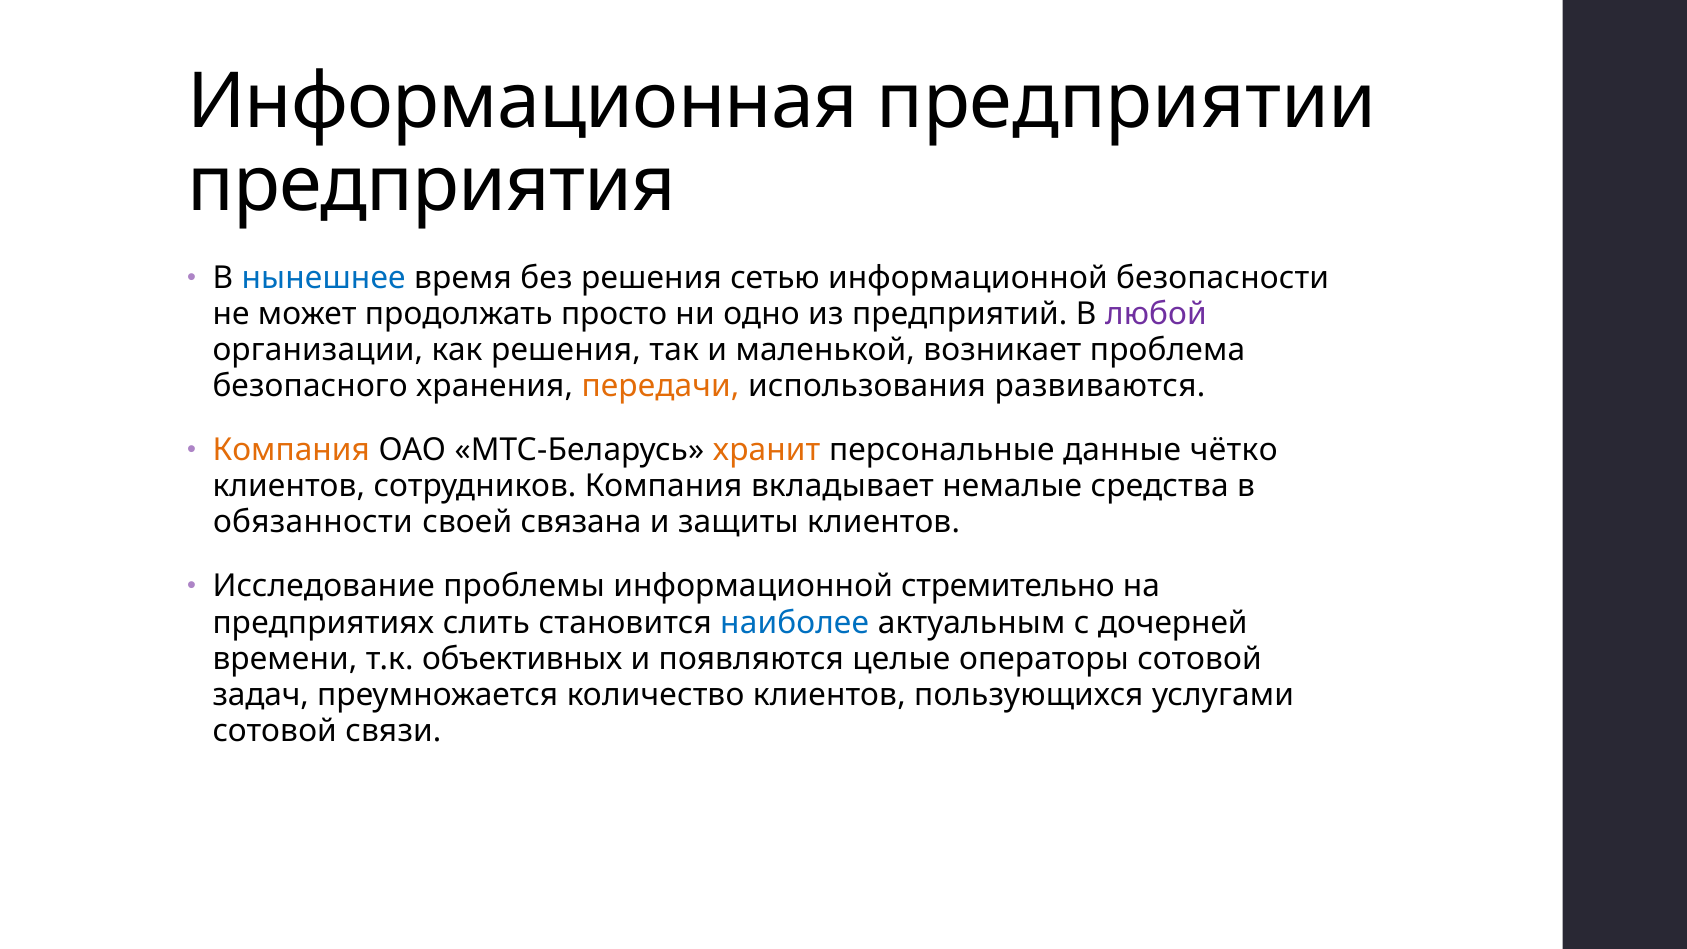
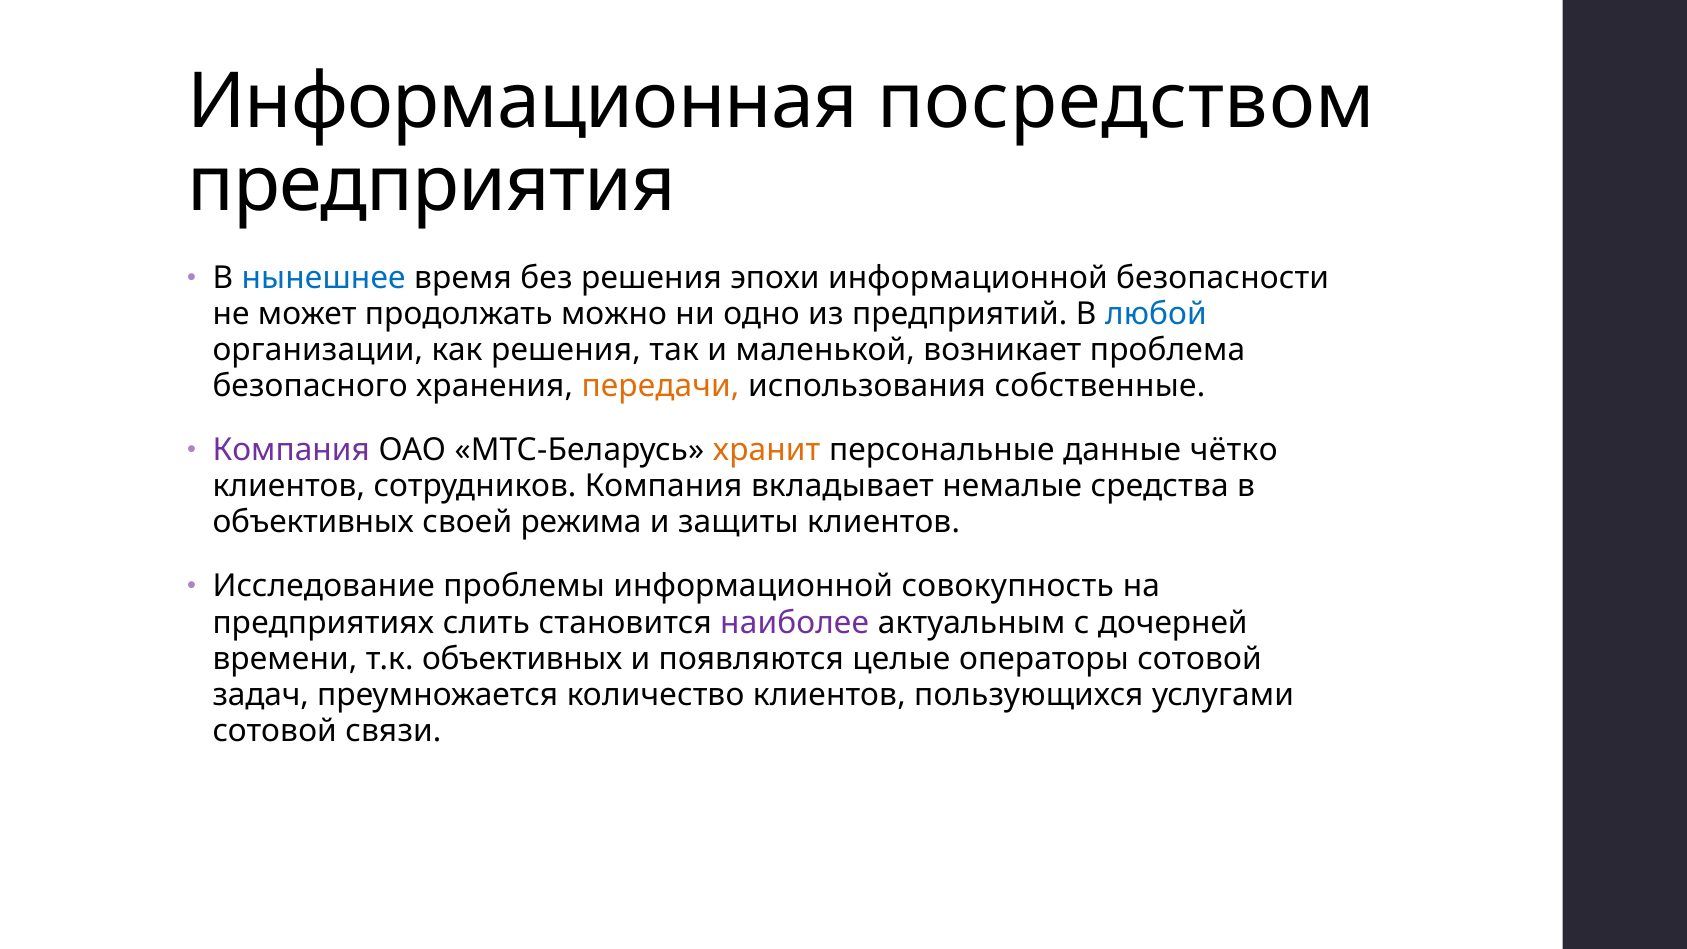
предприятии: предприятии -> посредством (1126, 102)
сетью: сетью -> эпохи (775, 278)
просто: просто -> можно (614, 314)
любой colour: purple -> blue (1156, 314)
развиваются: развиваются -> собственные (1100, 386)
Компания colour: orange -> purple (291, 450)
обязанности: обязанности -> объективных (313, 522)
связана: связана -> режима (581, 522)
стремительно: стремительно -> совокупность (1008, 587)
наиболее colour: blue -> purple (795, 623)
